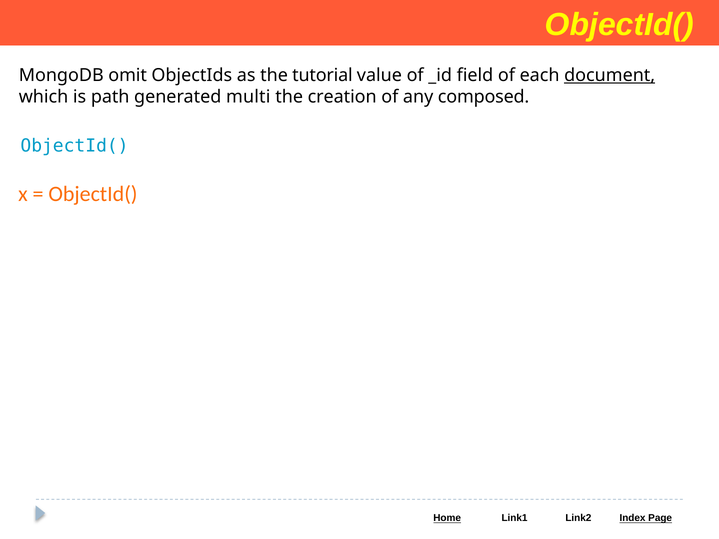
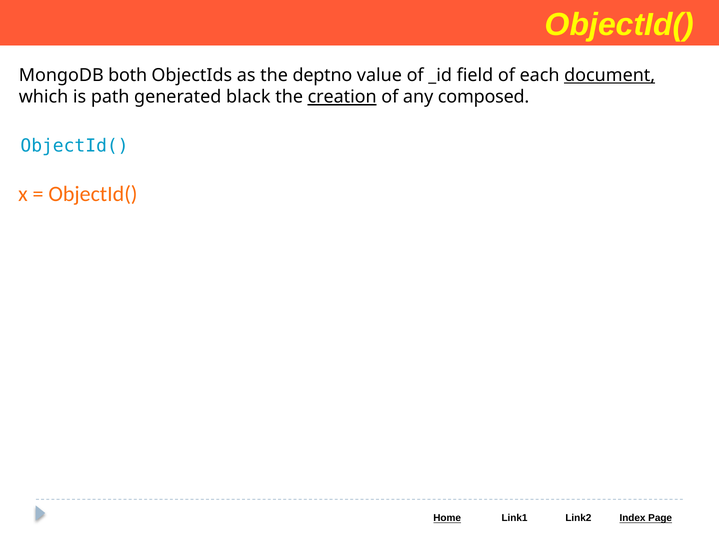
omit: omit -> both (128, 75)
tutorial: tutorial -> deptno (322, 75)
multi: multi -> black (248, 97)
creation underline: none -> present (342, 97)
